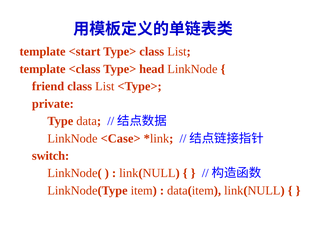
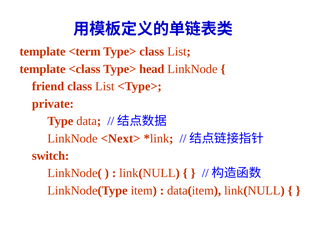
<start: <start -> <term (85, 52)
<Case>: <Case> -> <Next> (121, 139)
